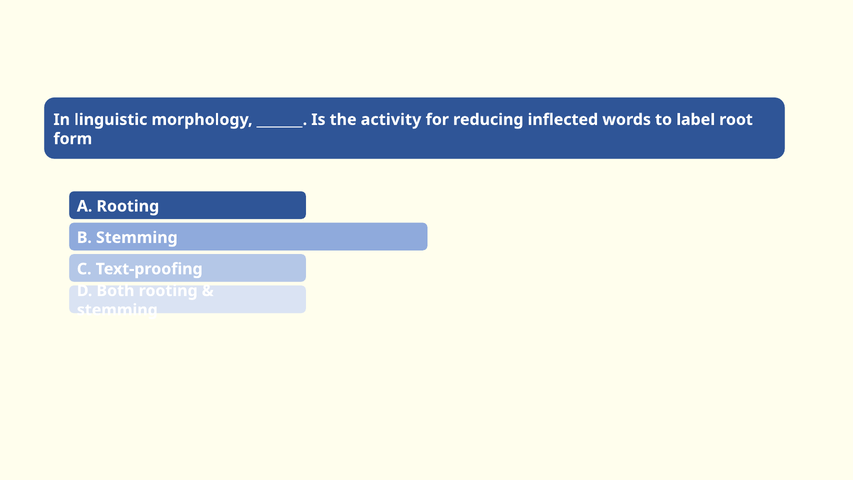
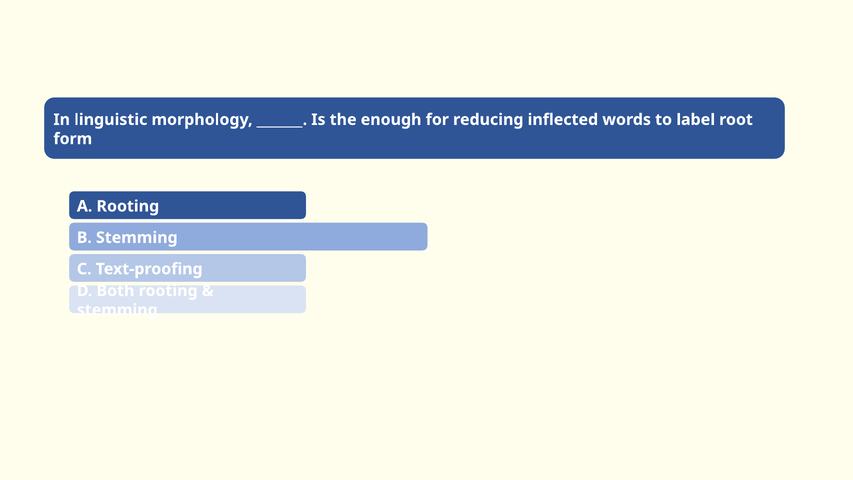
activity: activity -> enough (391, 120)
